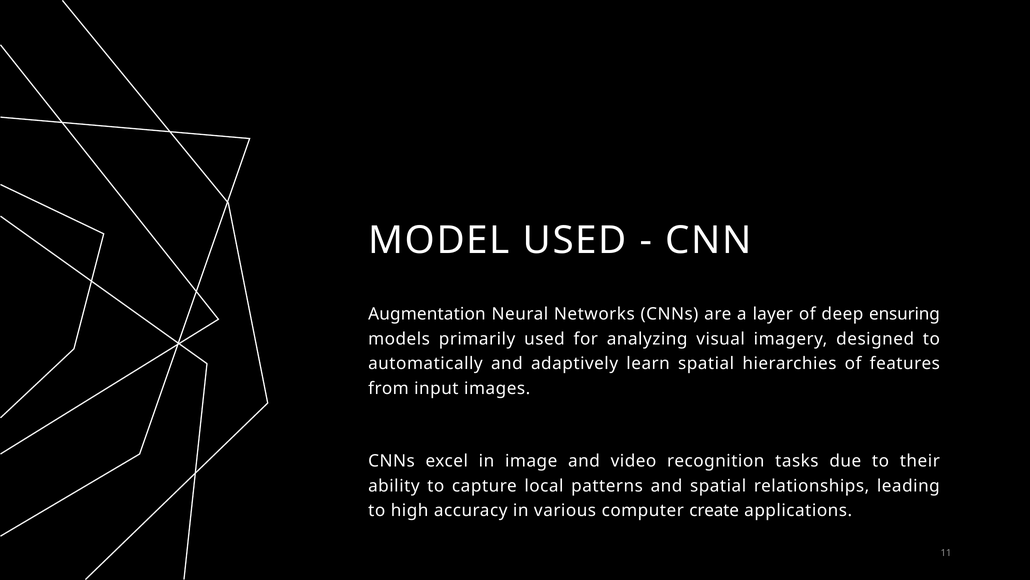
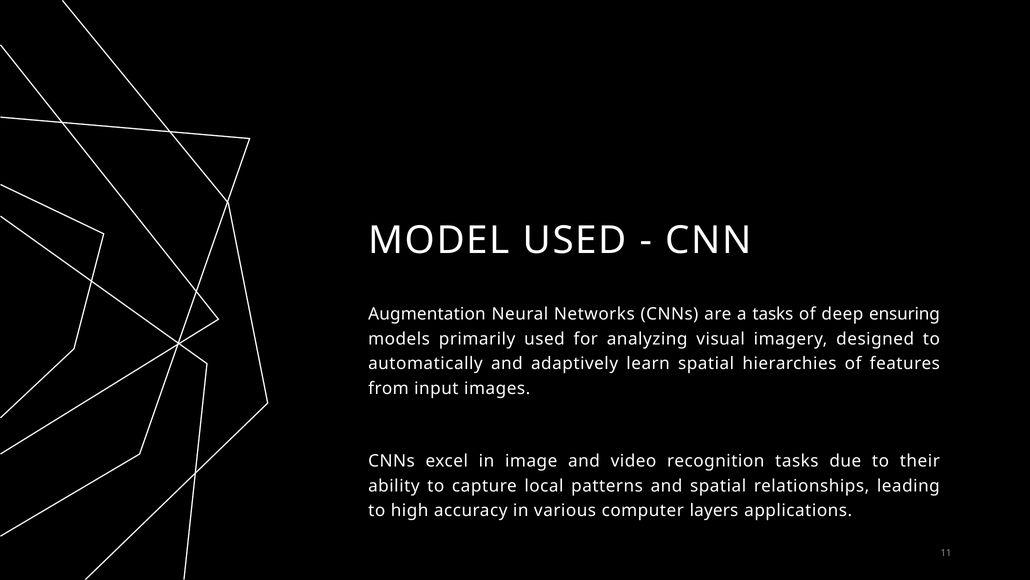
a layer: layer -> tasks (773, 314)
create: create -> layers (714, 510)
